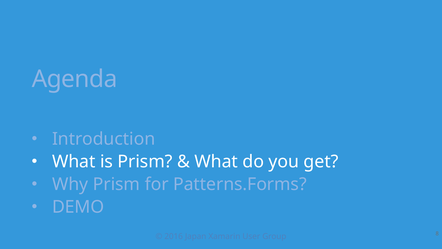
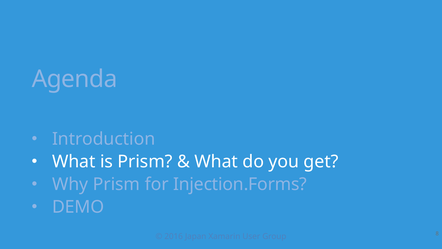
Patterns.Forms: Patterns.Forms -> Injection.Forms (240, 184)
